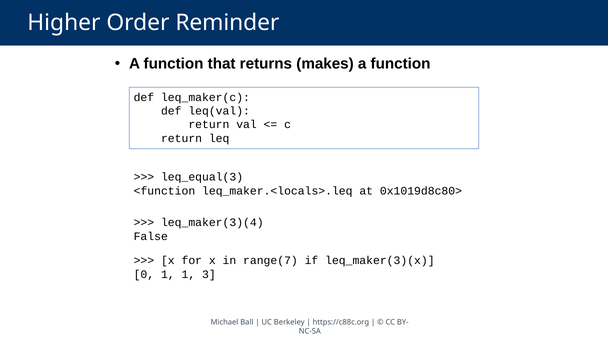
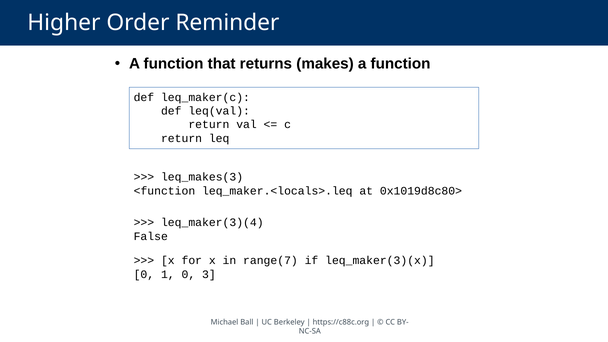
leq_equal(3: leq_equal(3 -> leq_makes(3 (202, 177)
1 1: 1 -> 0 (188, 274)
